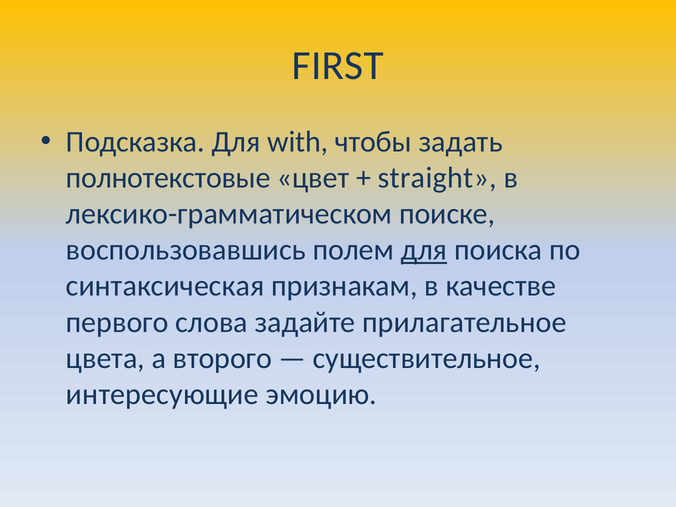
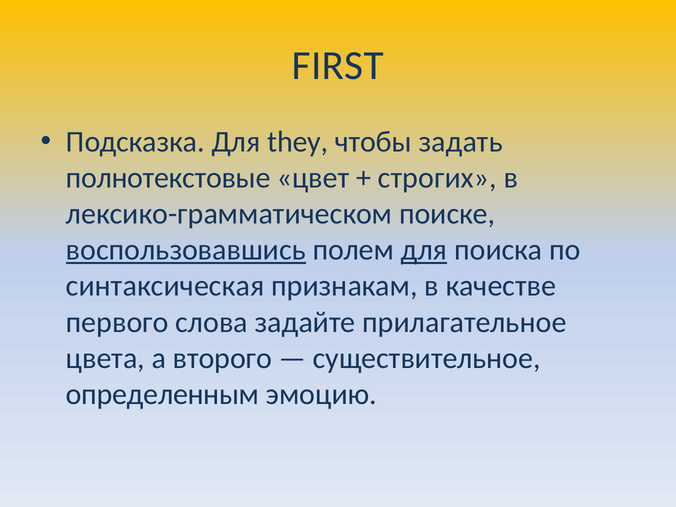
with: with -> they (298, 142)
straight: straight -> строгих (437, 178)
воспользовавшись underline: none -> present (186, 250)
интересующие: интересующие -> определенным (163, 394)
